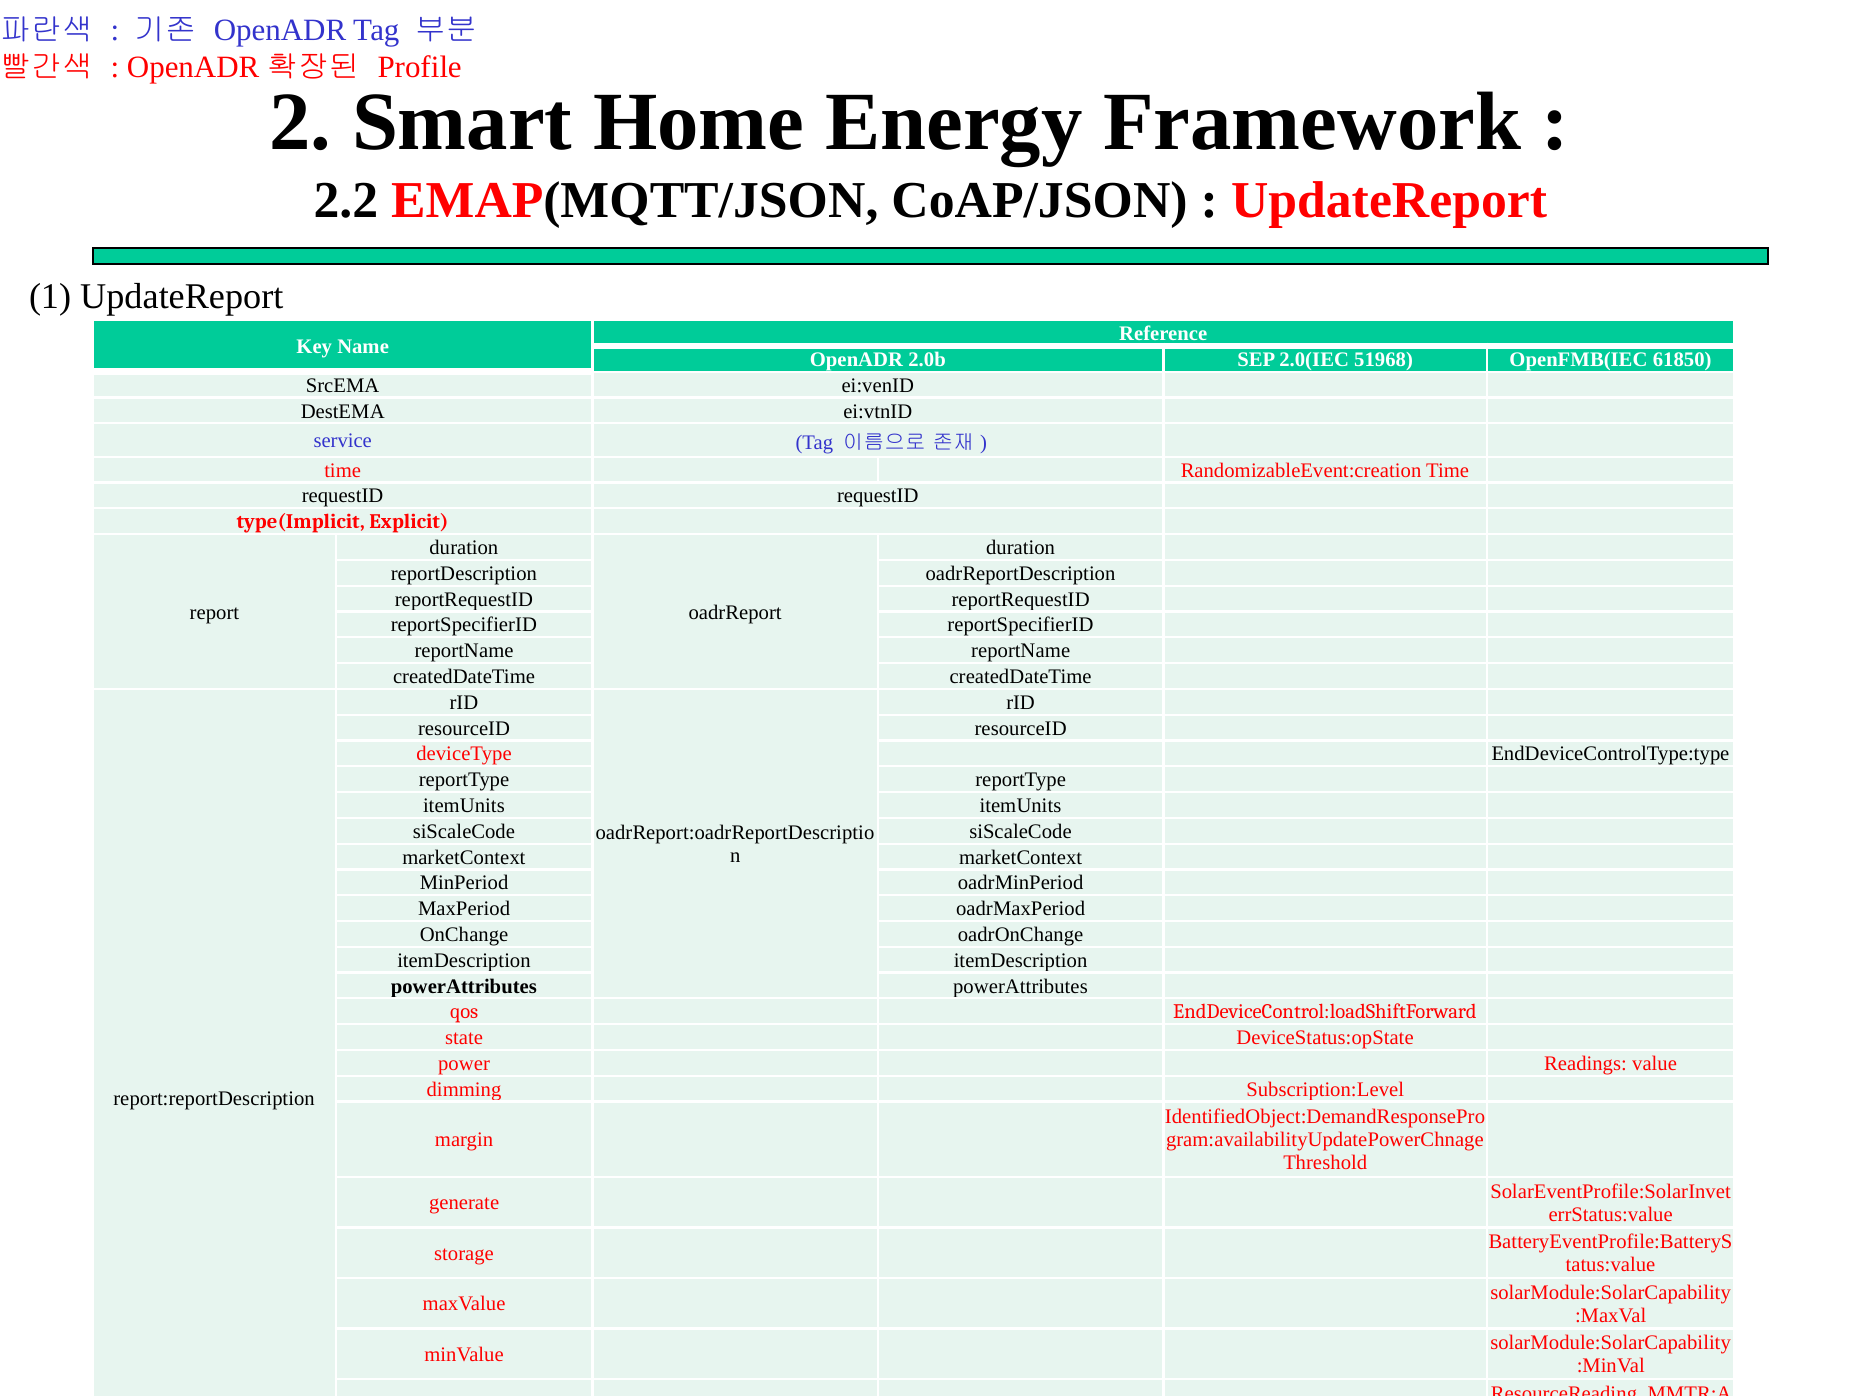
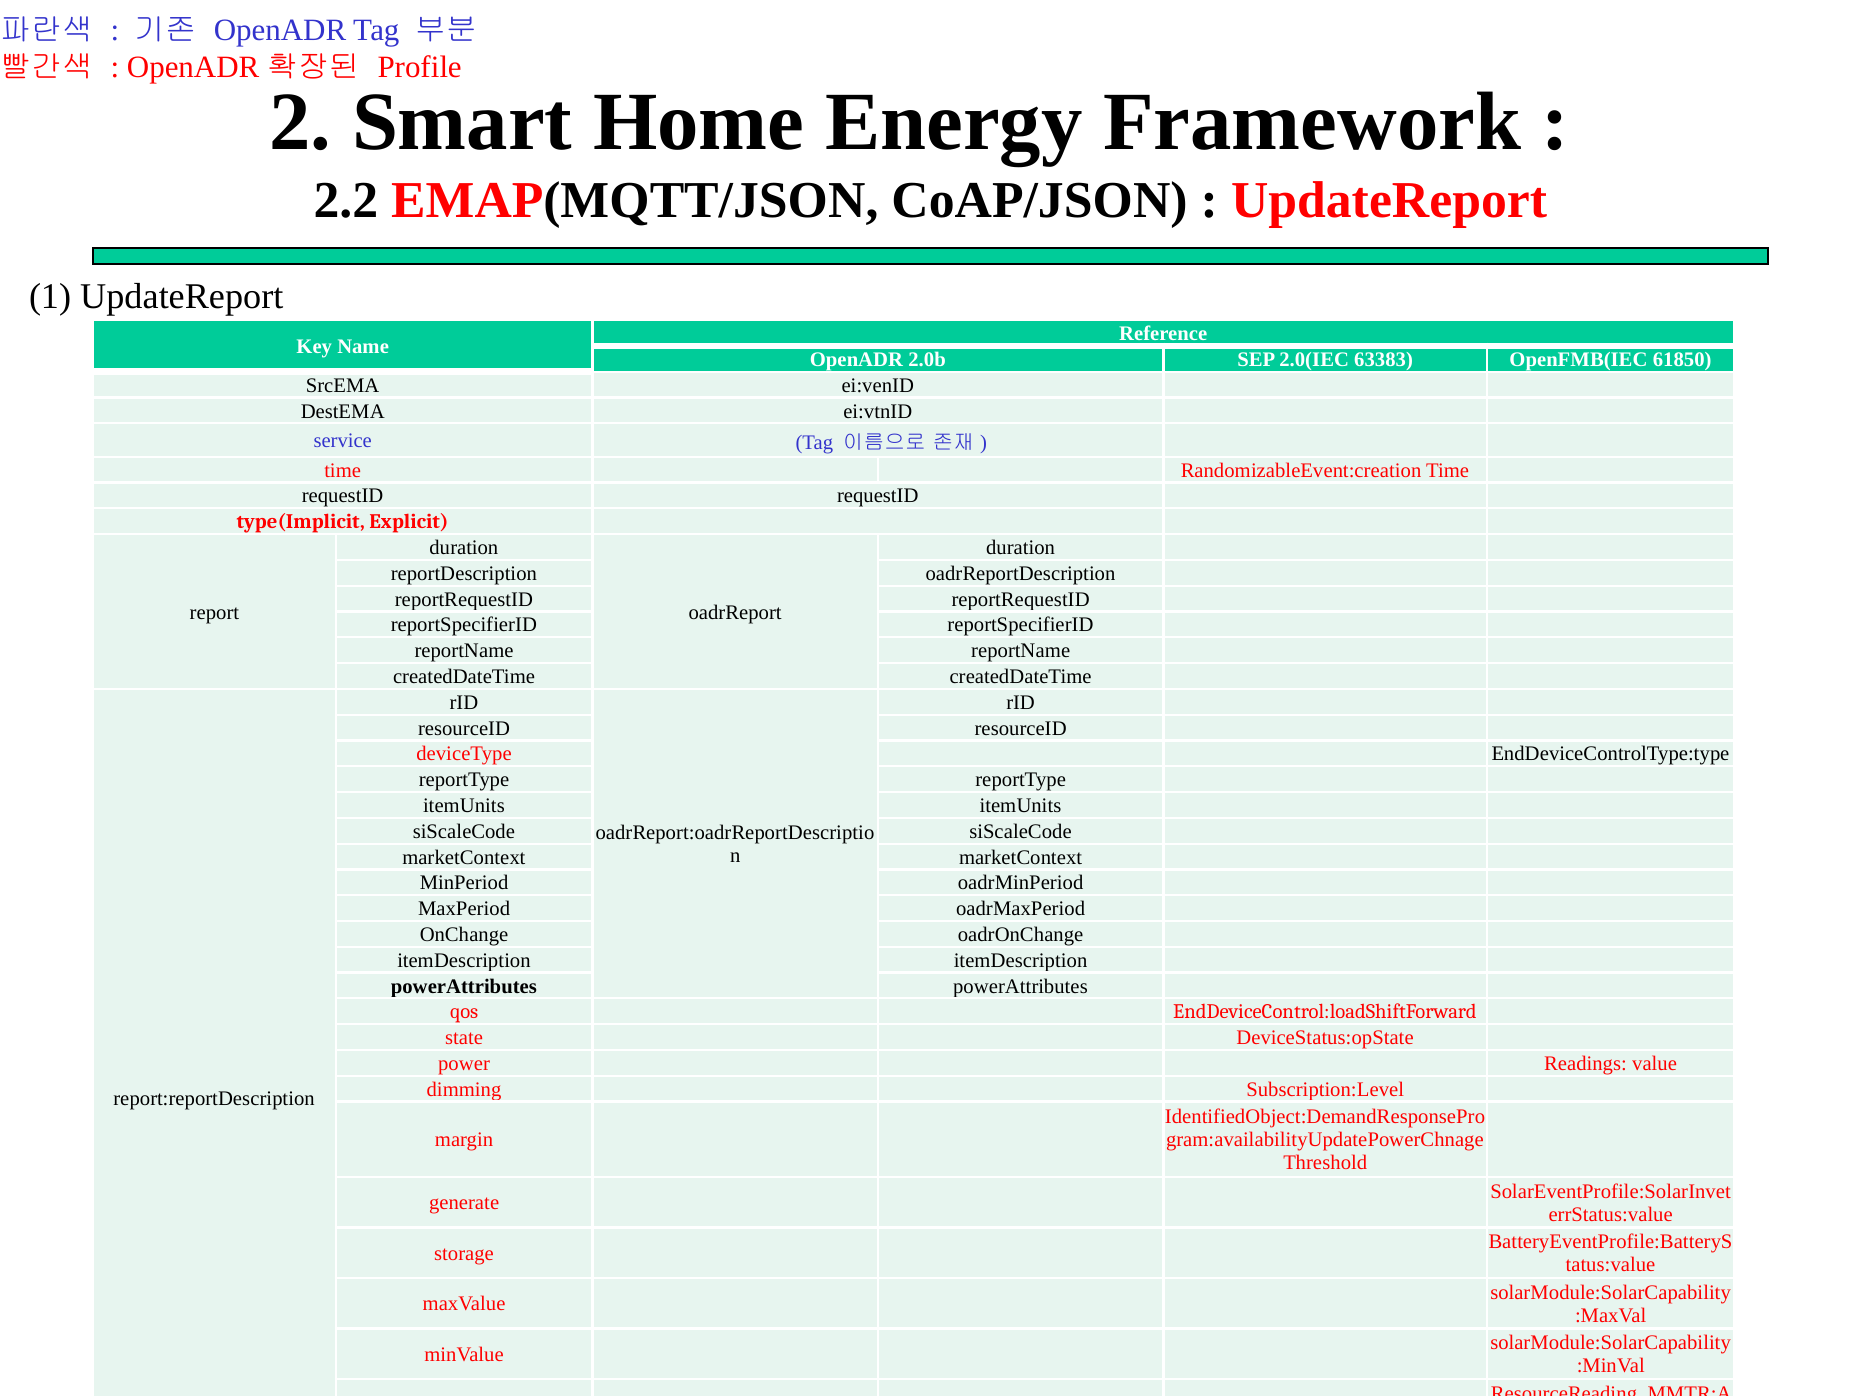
51968: 51968 -> 63383 (1384, 360)
